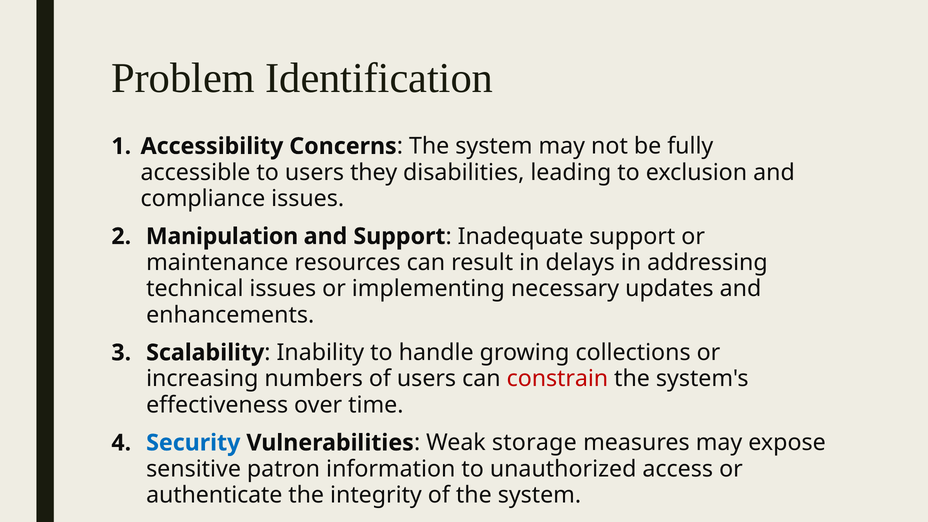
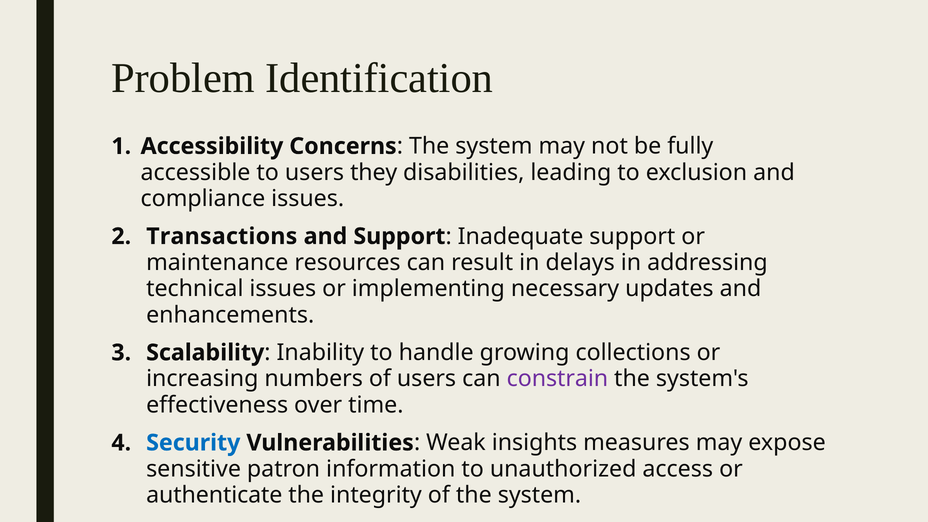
Manipulation: Manipulation -> Transactions (222, 236)
constrain colour: red -> purple (557, 379)
storage: storage -> insights (534, 443)
